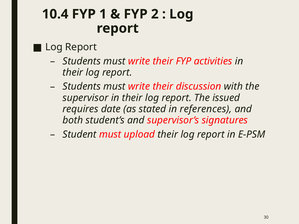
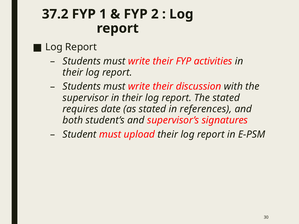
10.4: 10.4 -> 37.2 (55, 14)
The issued: issued -> stated (226, 98)
